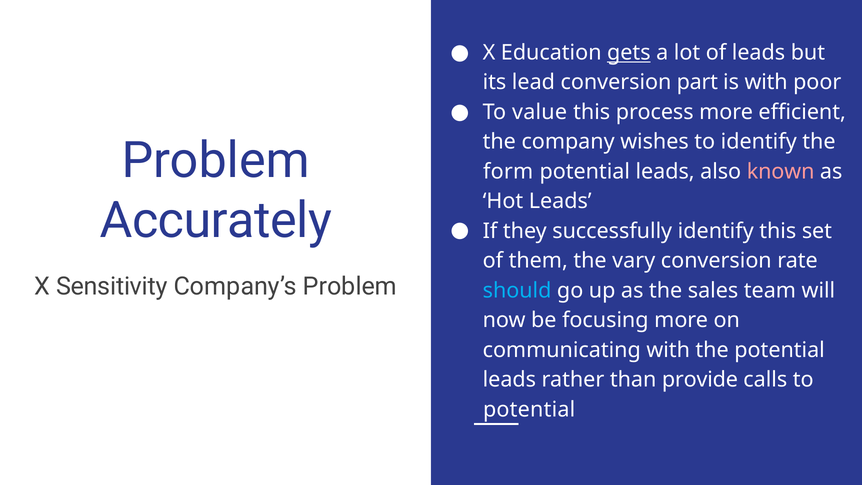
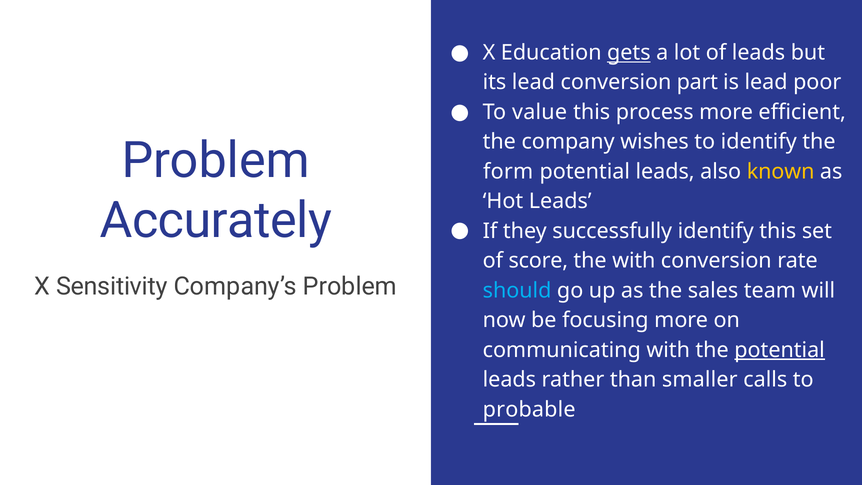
is with: with -> lead (766, 82)
known colour: pink -> yellow (781, 172)
them: them -> score (538, 261)
the vary: vary -> with (634, 261)
potential underline: none -> present (780, 350)
provide: provide -> smaller (700, 380)
potential: potential -> probable (529, 409)
